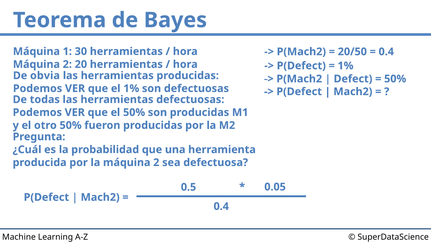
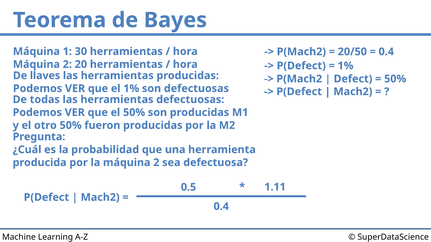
obvia: obvia -> llaves (45, 76)
0.05: 0.05 -> 1.11 (275, 187)
